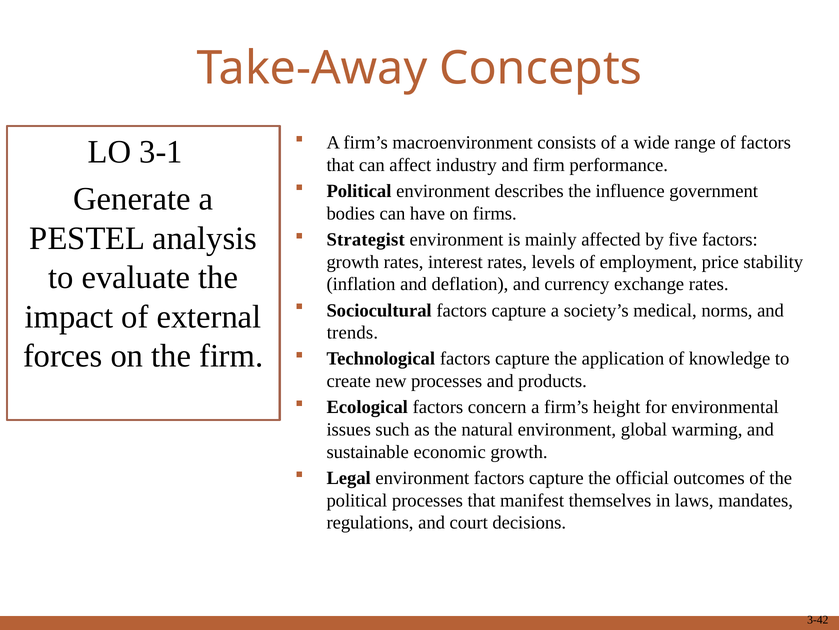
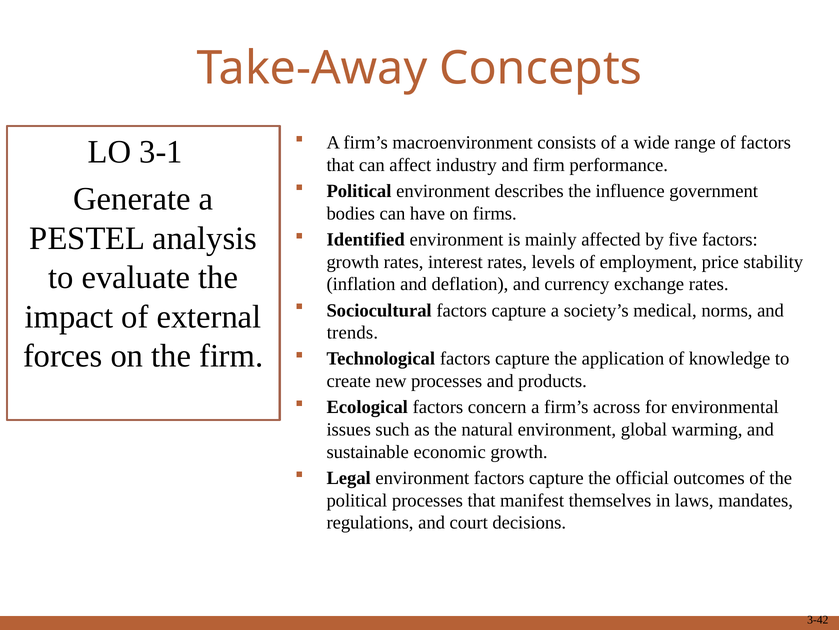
Strategist: Strategist -> Identified (366, 239)
height: height -> across (617, 407)
